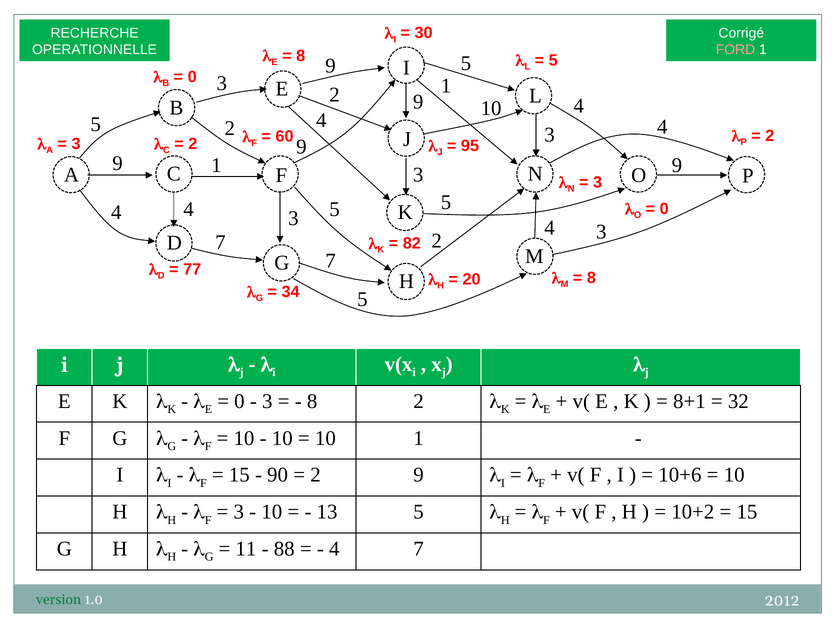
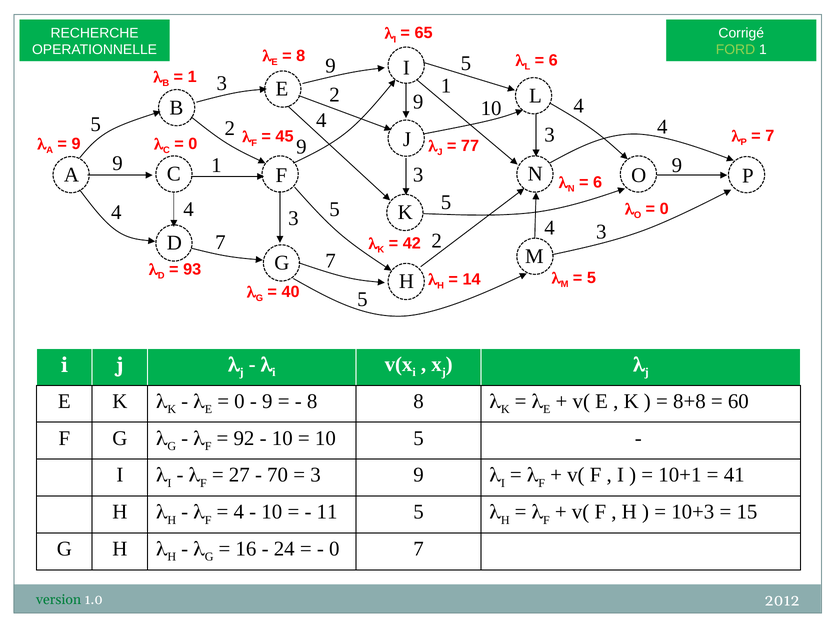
30: 30 -> 65 (424, 33)
FORD colour: pink -> light green (736, 50)
5: 5 -> 6 (553, 60)
0: 0 -> 1 (192, 77)
2: 2 -> 7 (770, 136)
60: 60 -> 45 (285, 137)
3: 3 -> 9 (76, 144)
2: 2 -> 0 (193, 144)
95: 95 -> 77 (470, 146)
3: 3 -> 6 (598, 182)
82: 82 -> 42 (412, 243)
77: 77 -> 93 (192, 269)
8: 8 -> 5 (591, 278)
20: 20 -> 14 (472, 279)
34: 34 -> 40 (291, 292)
3: 3 -> 9 (267, 401)
8 2: 2 -> 8 (419, 401)
8+1: 8+1 -> 8+8 (689, 401)
32: 32 -> 60 (738, 401)
10: 10 -> 92 (244, 438)
10 1: 1 -> 5 (419, 438)
15: 15 -> 27 (239, 475)
90: 90 -> 70 (278, 475)
2: 2 -> 3 (316, 475)
10+6: 10+6 -> 10+1 (680, 475)
10: 10 -> 41 (734, 475)
3: 3 -> 4 (239, 512)
13: 13 -> 11 (327, 512)
10+2: 10+2 -> 10+3 (693, 512)
11: 11 -> 16 (246, 549)
88: 88 -> 24 (284, 549)
4: 4 -> 0 (334, 549)
